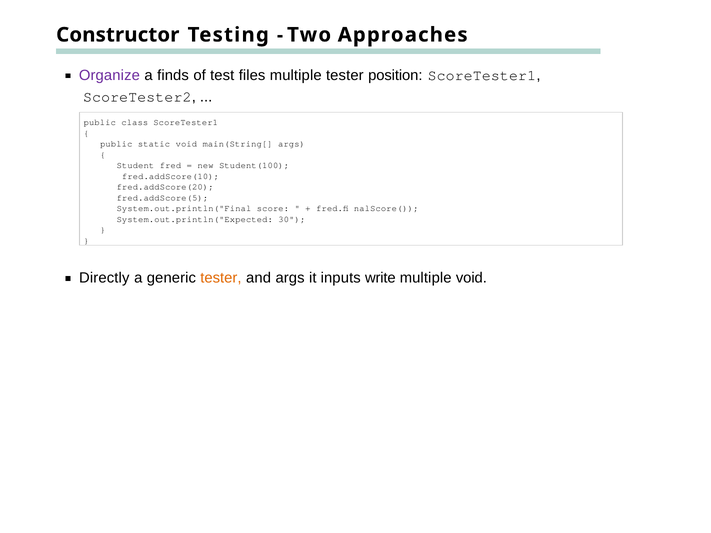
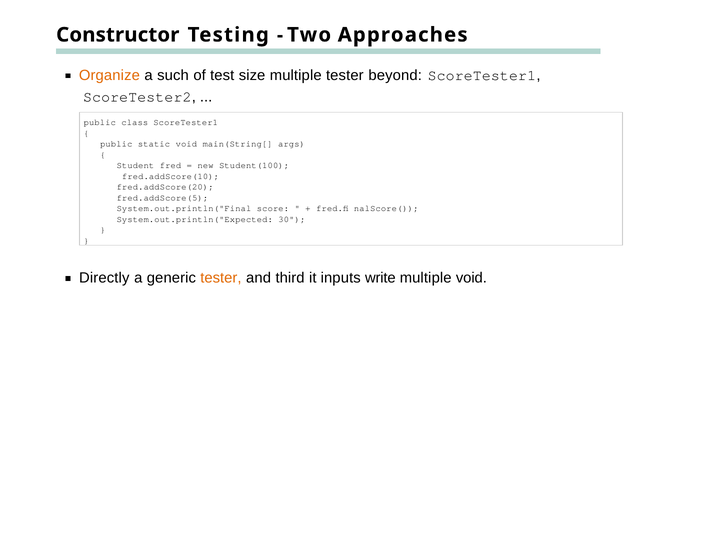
Organize colour: purple -> orange (109, 75)
finds: finds -> such (173, 75)
files: files -> size (252, 75)
position: position -> beyond (395, 75)
and args: args -> third (290, 278)
